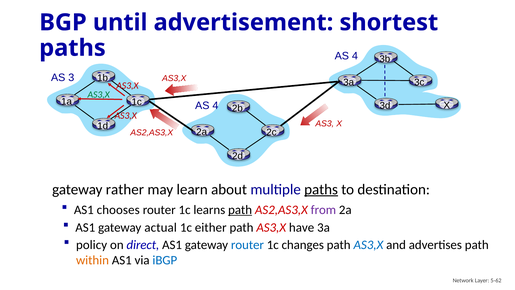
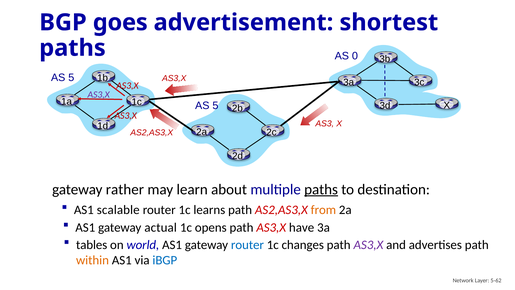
until: until -> goes (120, 22)
4: 4 -> 0 (355, 56)
3: 3 -> 5 (71, 77)
AS3,X colour: green -> purple (99, 94)
4: 4 -> 5 (215, 105)
chooses: chooses -> scalable (118, 210)
path underline: present -> none (240, 210)
from colour: purple -> orange (323, 210)
either: either -> opens (211, 227)
policy: policy -> tables (92, 245)
direct: direct -> world (143, 245)
AS3,X colour: blue -> purple (368, 245)
